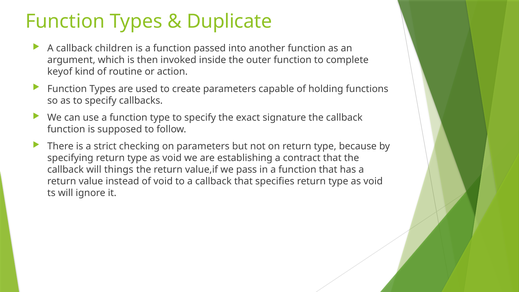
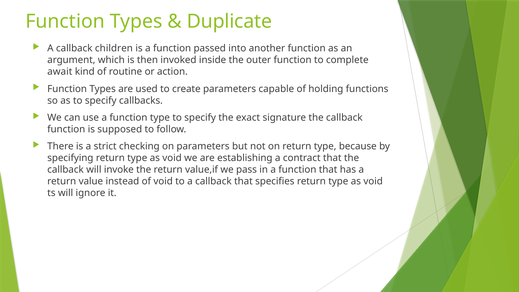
keyof: keyof -> await (60, 72)
things: things -> invoke (119, 170)
